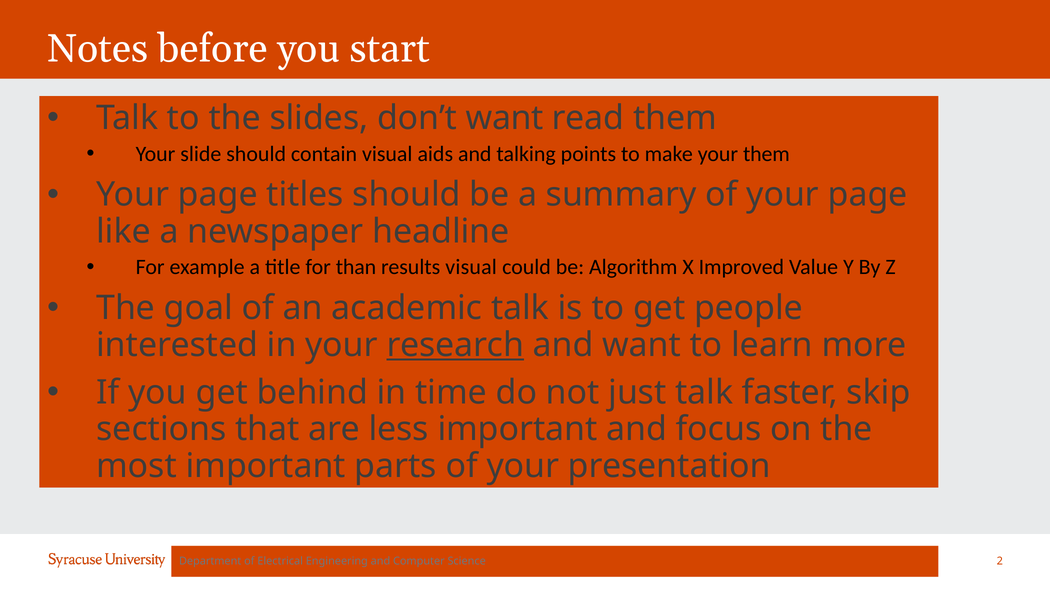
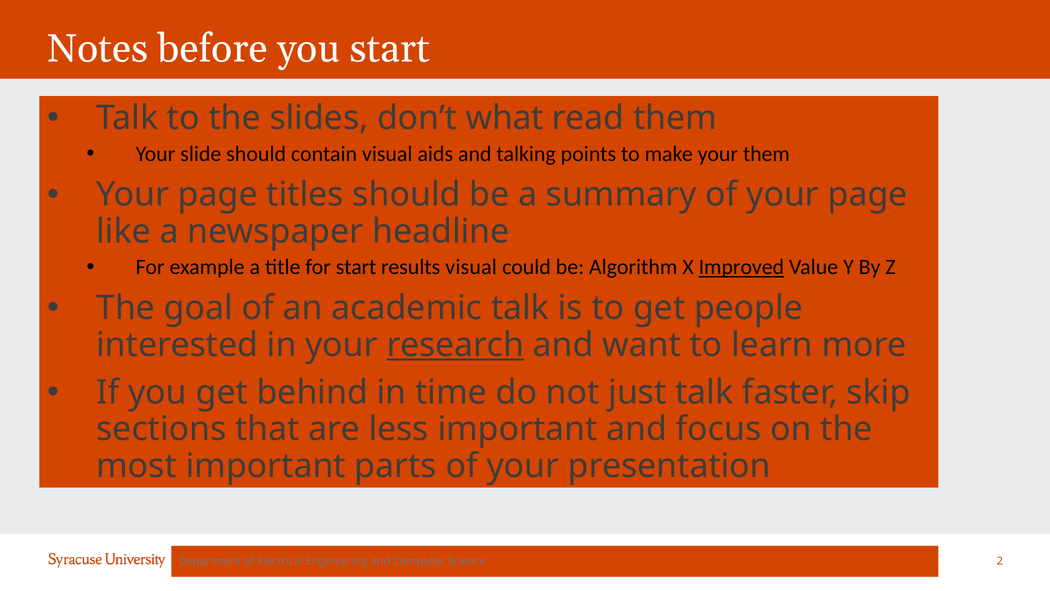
don’t want: want -> what (505, 118)
for than: than -> start (356, 267)
Improved underline: none -> present (741, 267)
